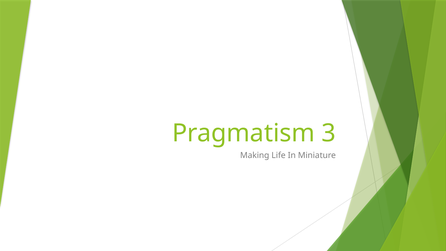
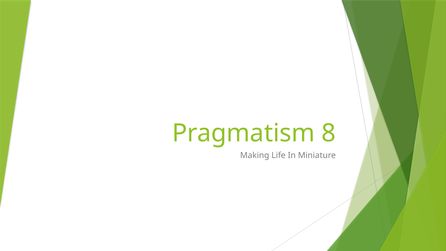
3: 3 -> 8 (329, 133)
